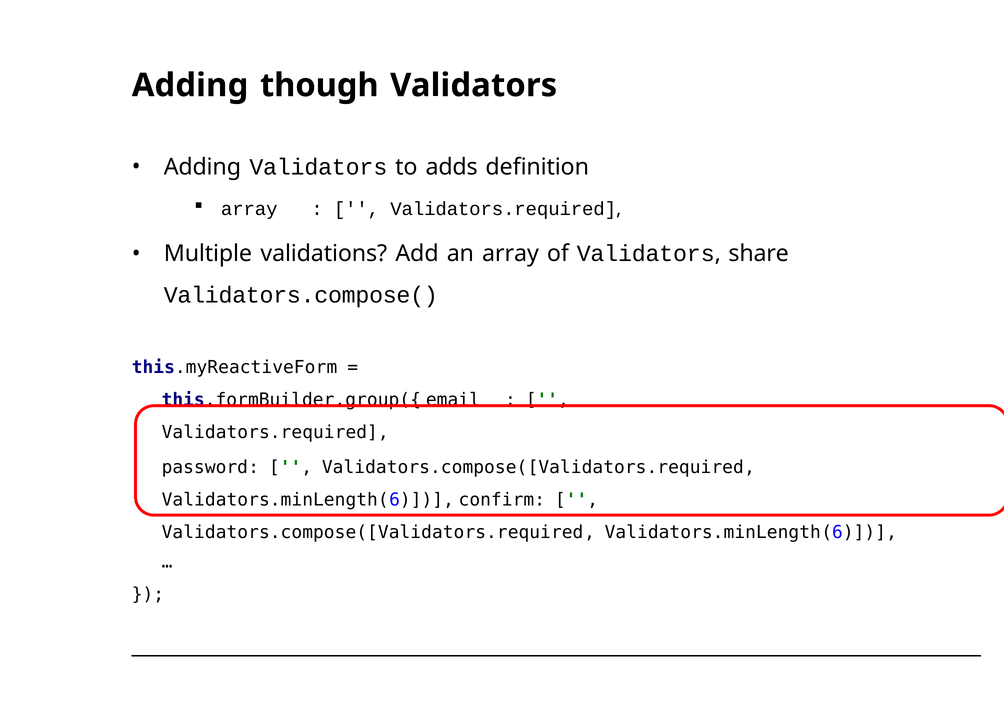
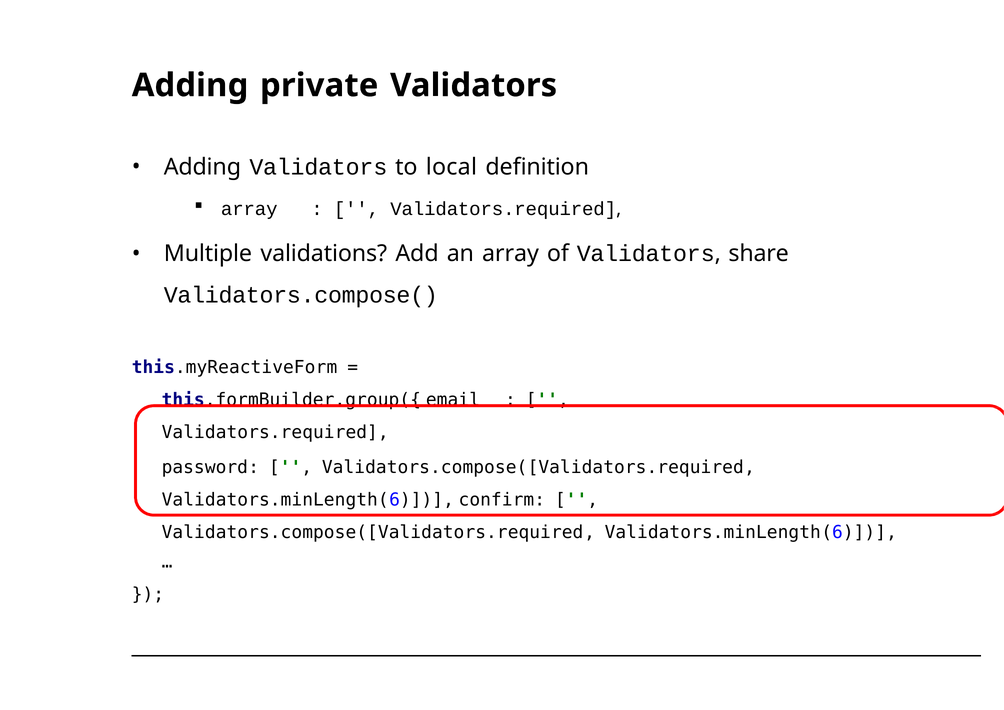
though: though -> private (319, 85)
adds: adds -> local (451, 167)
